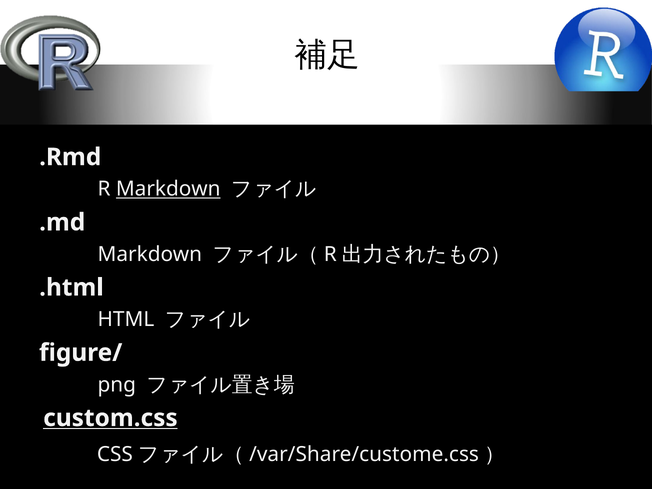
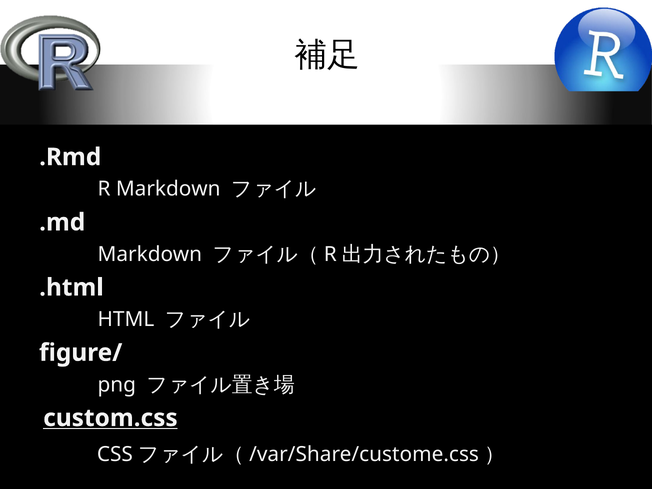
Markdown underline: present -> none (168, 189)
